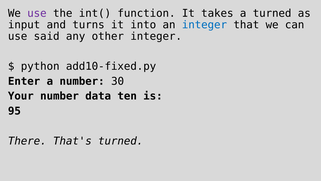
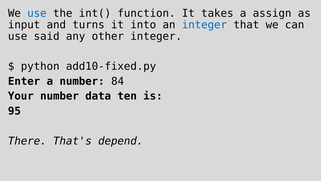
use colour: purple -> blue (37, 13)
a turned: turned -> assign (272, 13)
30: 30 -> 84 (118, 81)
That's turned: turned -> depend (121, 141)
